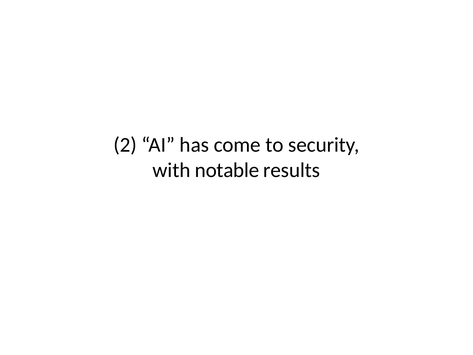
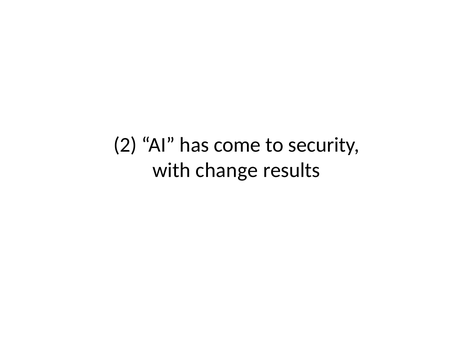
notable: notable -> change (227, 170)
